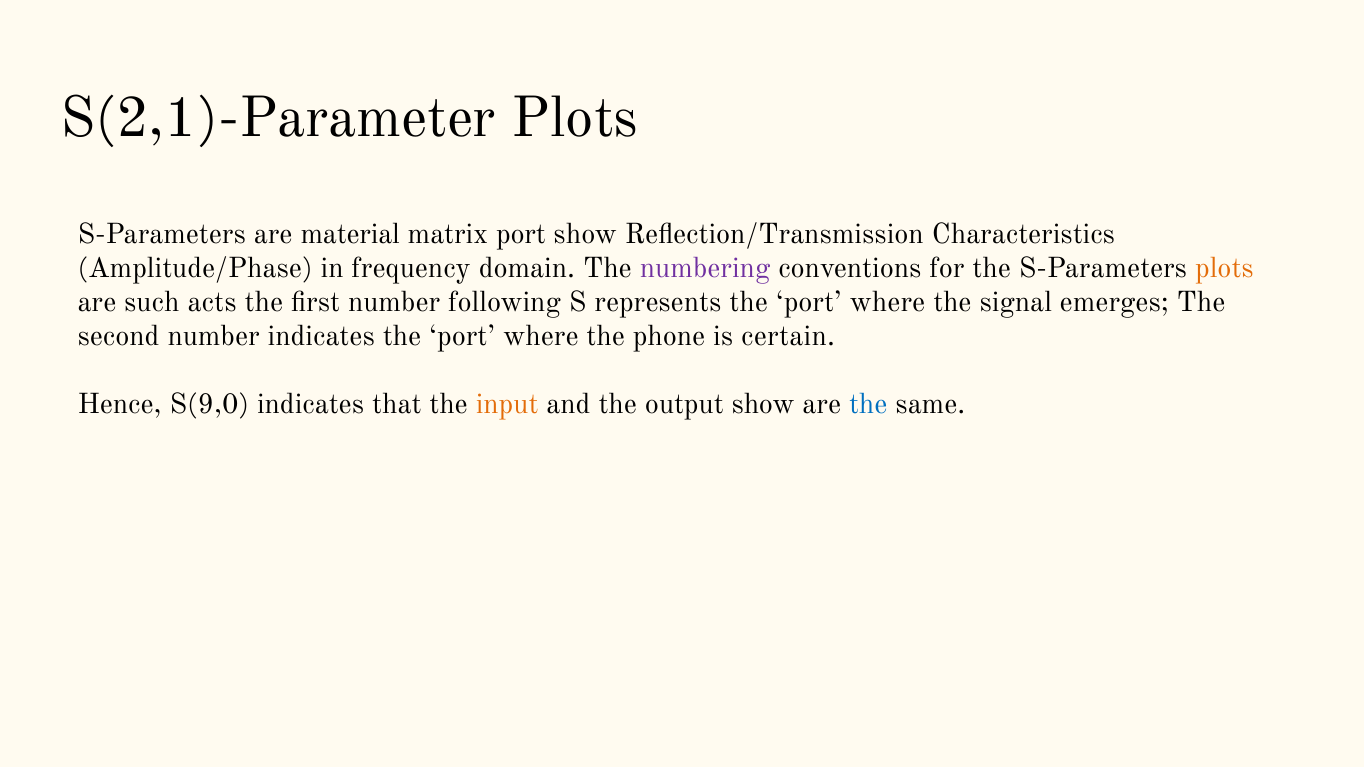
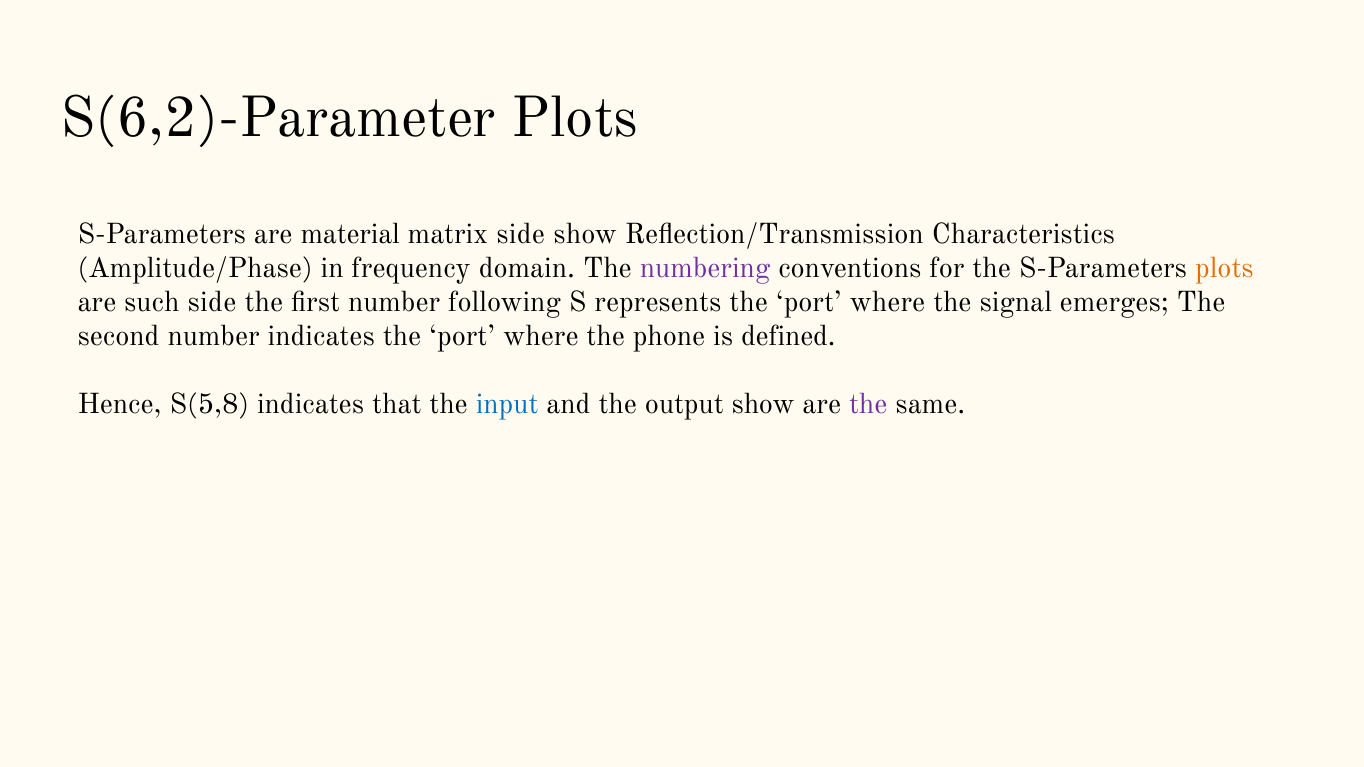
S(2,1)-Parameter: S(2,1)-Parameter -> S(6,2)-Parameter (278, 118)
matrix port: port -> side (521, 234)
such acts: acts -> side (212, 302)
certain: certain -> defined (788, 336)
S(9,0: S(9,0 -> S(5,8 (209, 404)
input colour: orange -> blue (507, 404)
the colour: blue -> purple (868, 404)
